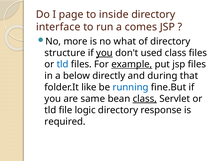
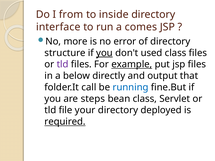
page: page -> from (71, 15)
what: what -> error (125, 42)
tld colour: blue -> purple (63, 64)
during: during -> output (162, 76)
like: like -> call (89, 87)
same: same -> steps (93, 99)
class underline: present -> none (145, 99)
logic: logic -> your (85, 110)
response: response -> deployed (161, 110)
required underline: none -> present (65, 122)
